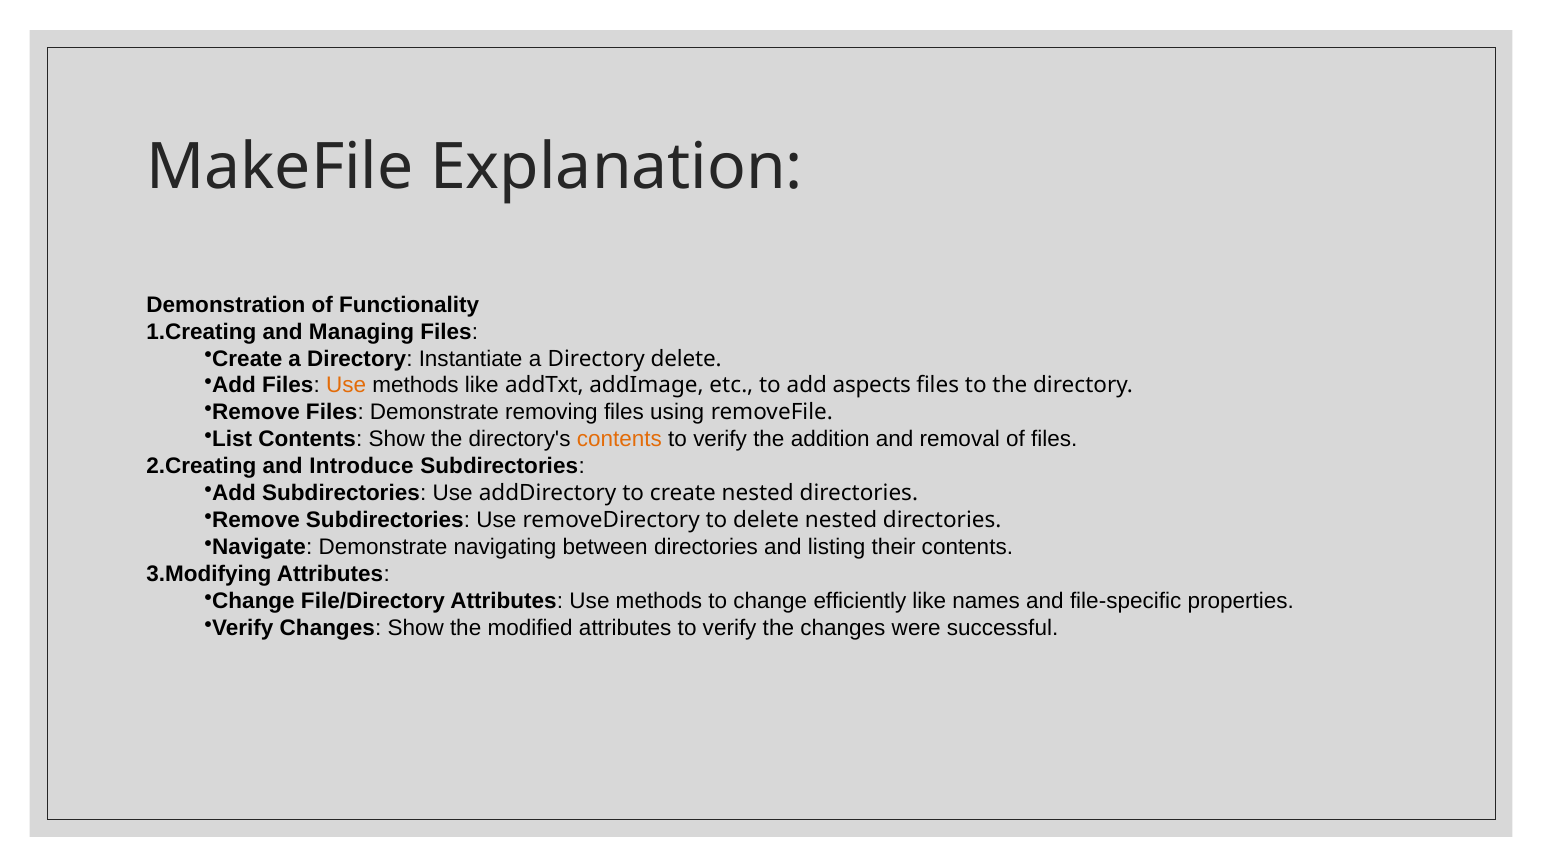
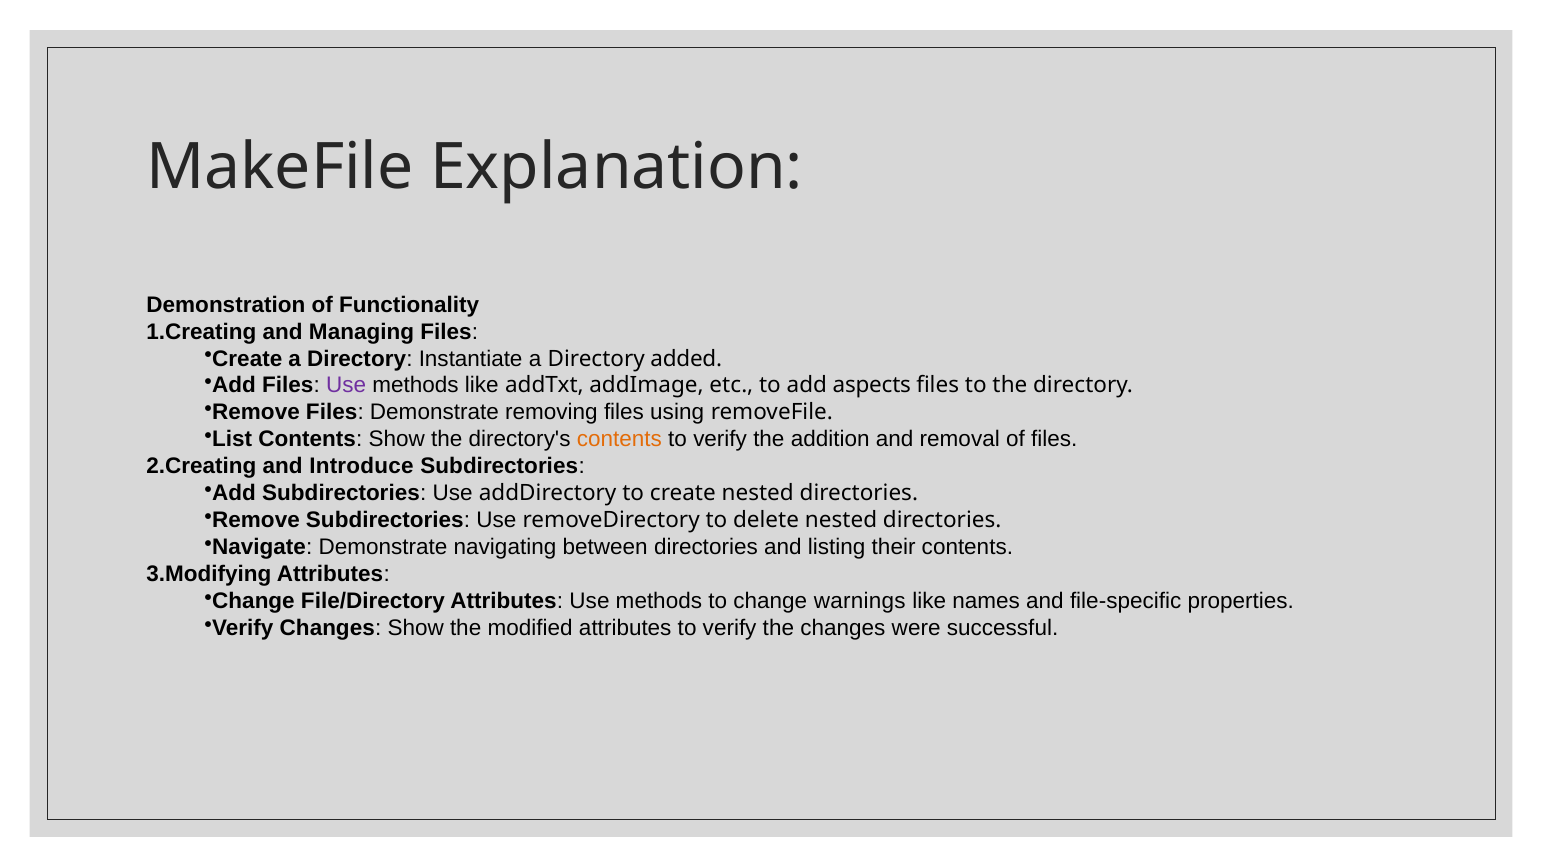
Directory delete: delete -> added (686, 359)
Use colour: orange -> purple (346, 386)
efficiently: efficiently -> warnings (860, 602)
